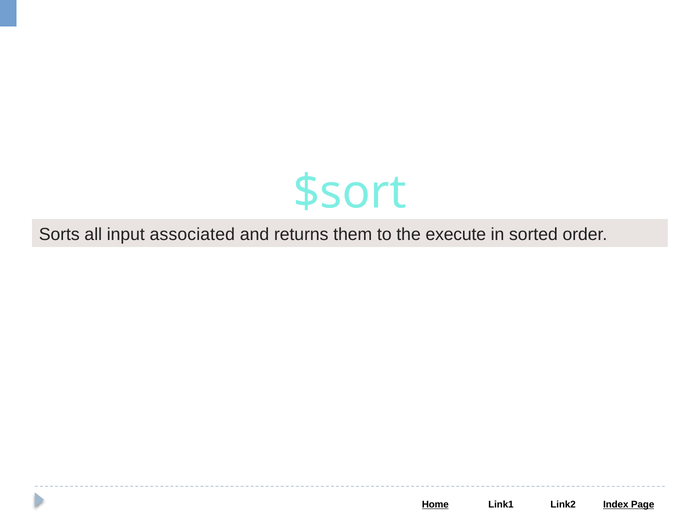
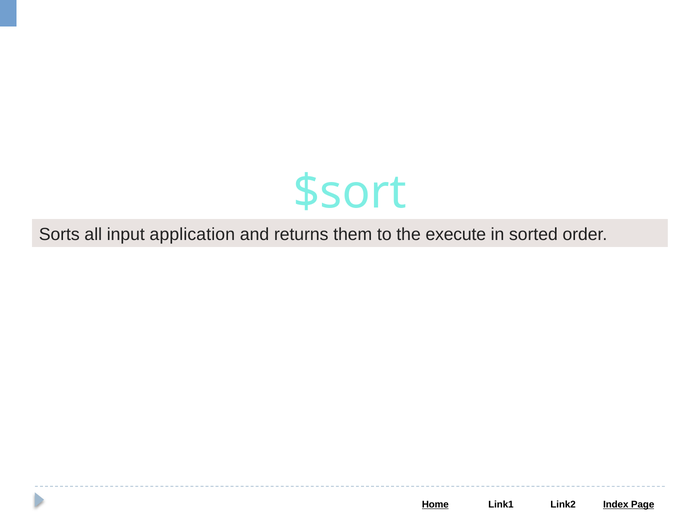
associated: associated -> application (192, 234)
